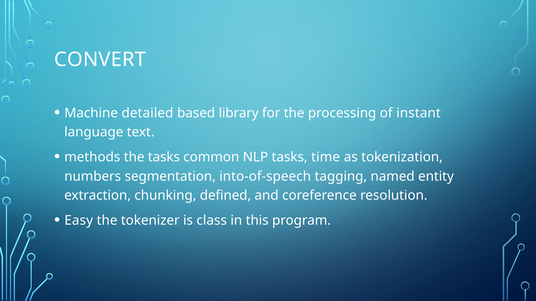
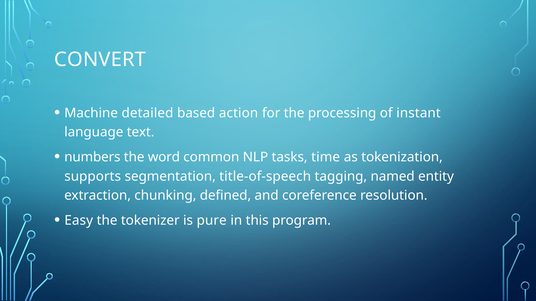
library: library -> action (239, 113)
methods: methods -> numbers (92, 157)
the tasks: tasks -> word (164, 157)
numbers: numbers -> supports (93, 177)
into-of-speech: into-of-speech -> title-of-speech (265, 177)
class: class -> pure (212, 221)
